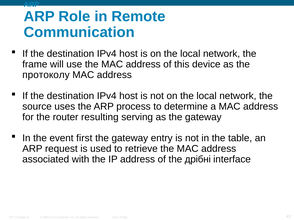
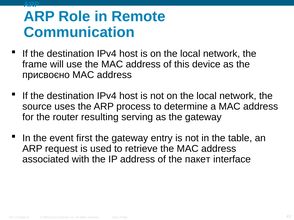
протоколу: протоколу -> присвоєно (46, 75)
дрібні: дрібні -> пакет (198, 160)
